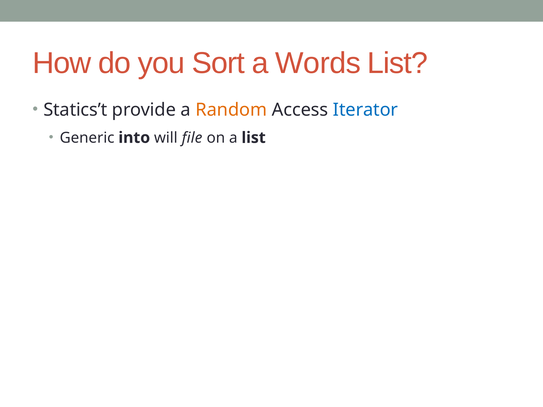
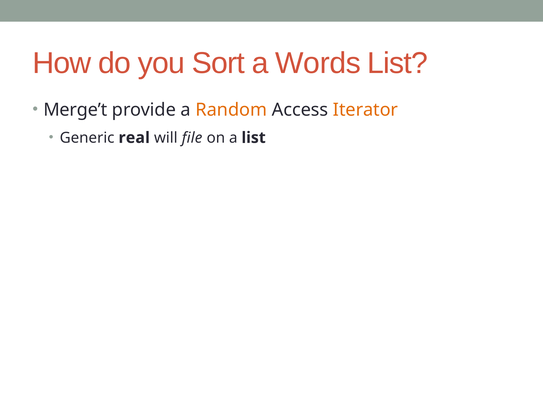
Statics’t: Statics’t -> Merge’t (75, 110)
Iterator colour: blue -> orange (366, 110)
into: into -> real (134, 138)
